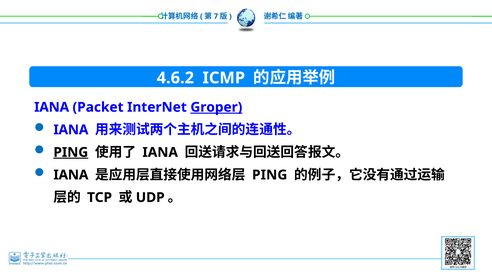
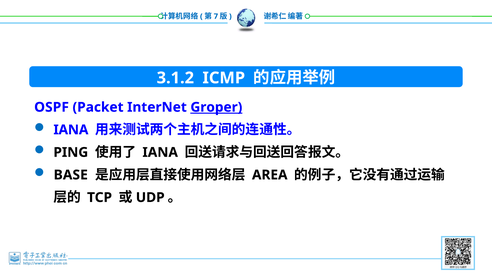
4.6.2: 4.6.2 -> 3.1.2 (175, 78)
IANA: IANA -> OSPF (52, 107)
PING underline: present -> none (71, 152)
IANA: IANA -> BASE (71, 175)
PING: PING -> AREA (270, 175)
